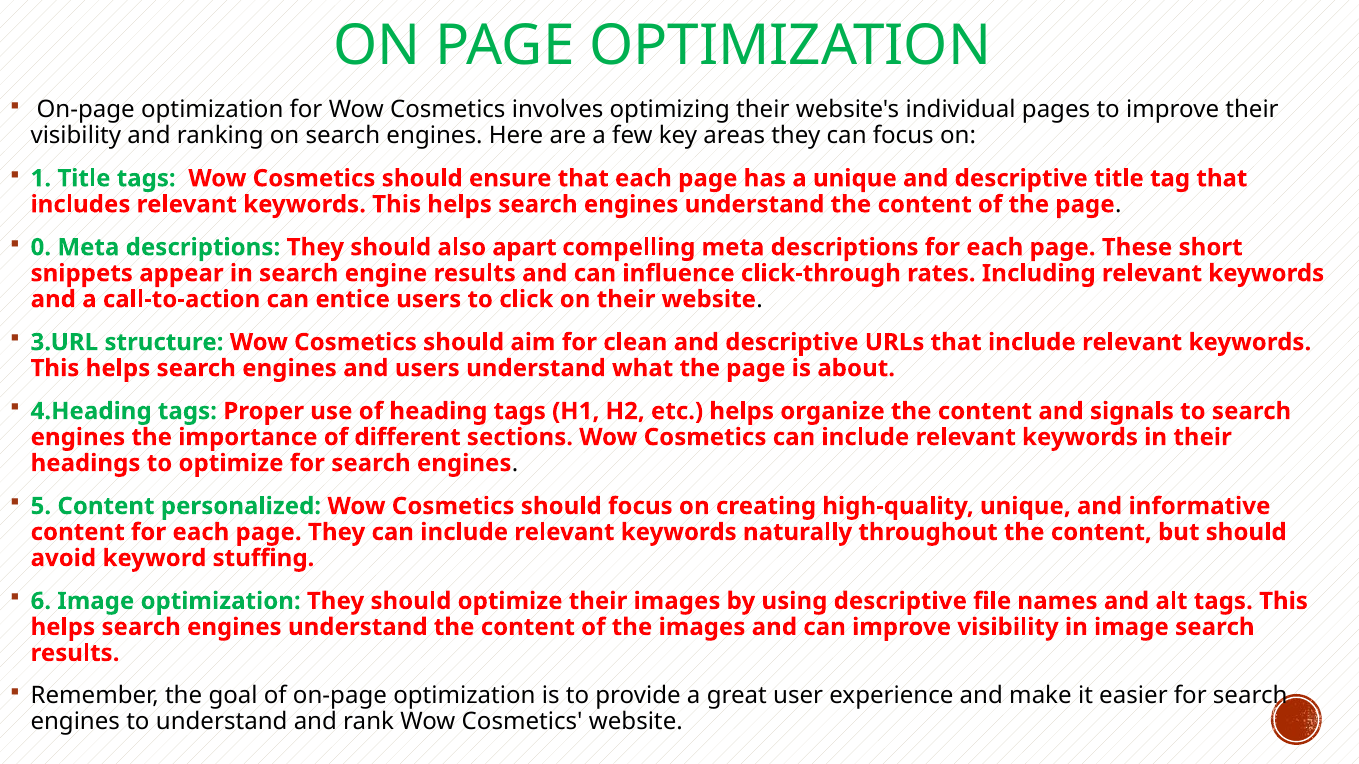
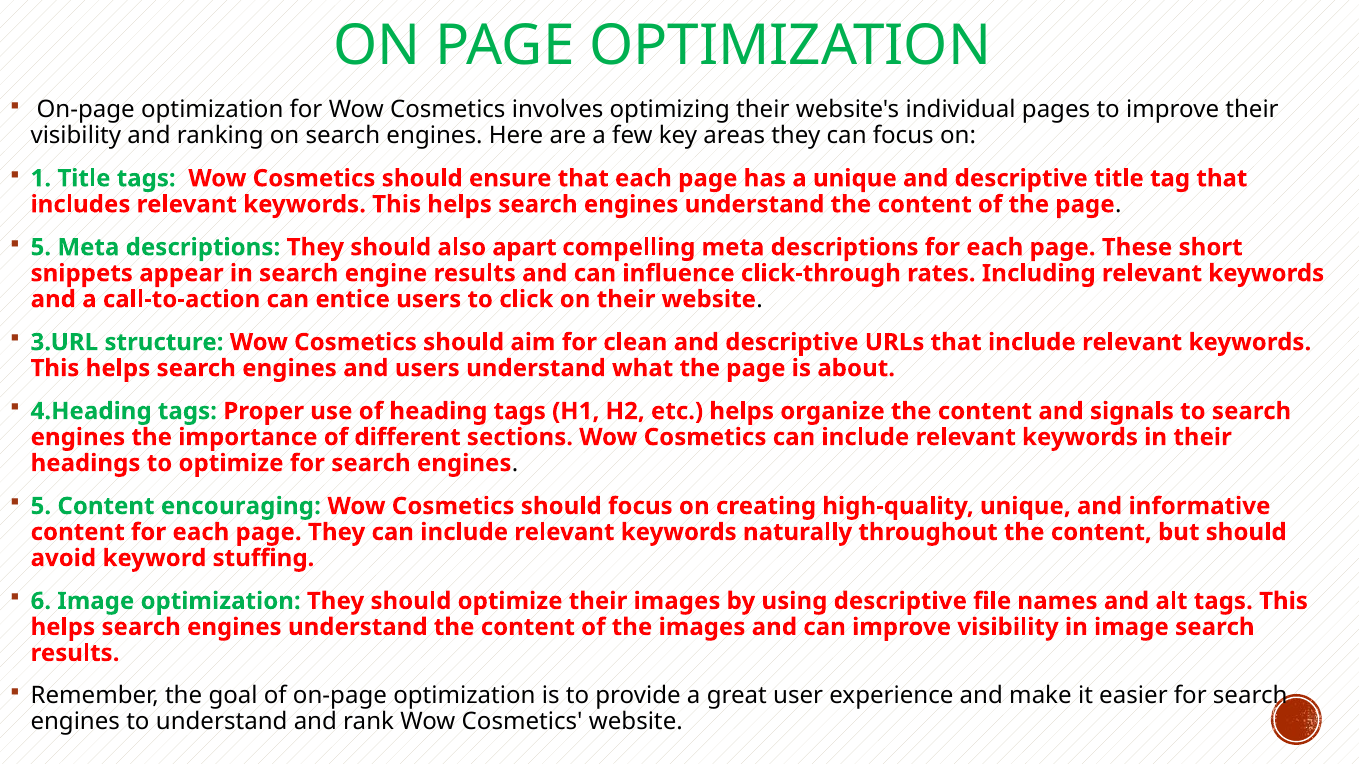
0: 0 -> 5 (41, 247)
personalized: personalized -> encouraging (241, 506)
